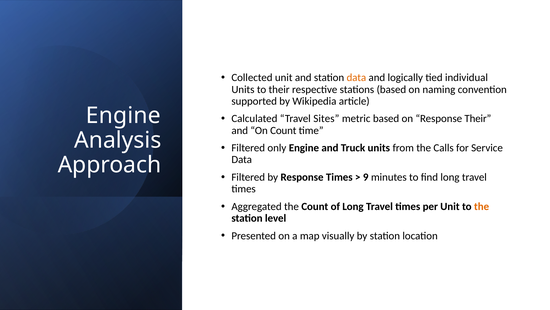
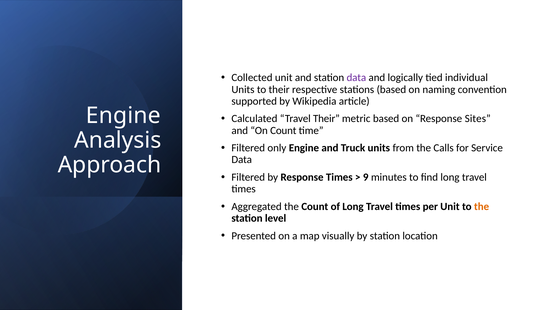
data colour: orange -> purple (356, 77)
Travel Sites: Sites -> Their (326, 118)
Response Their: Their -> Sites (478, 118)
